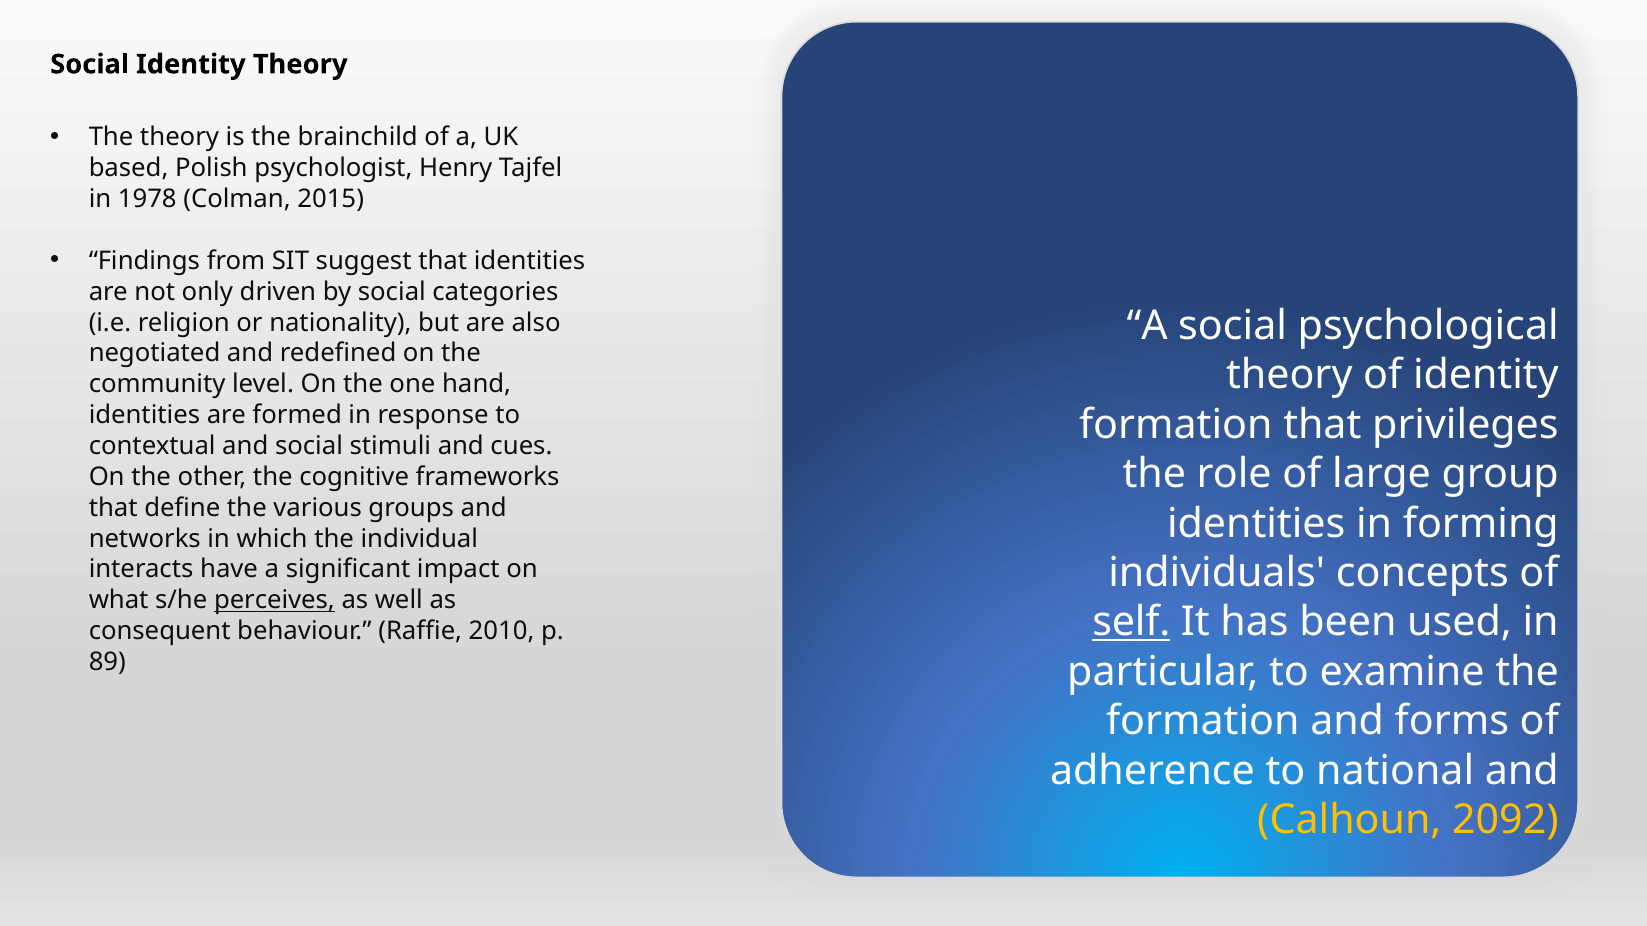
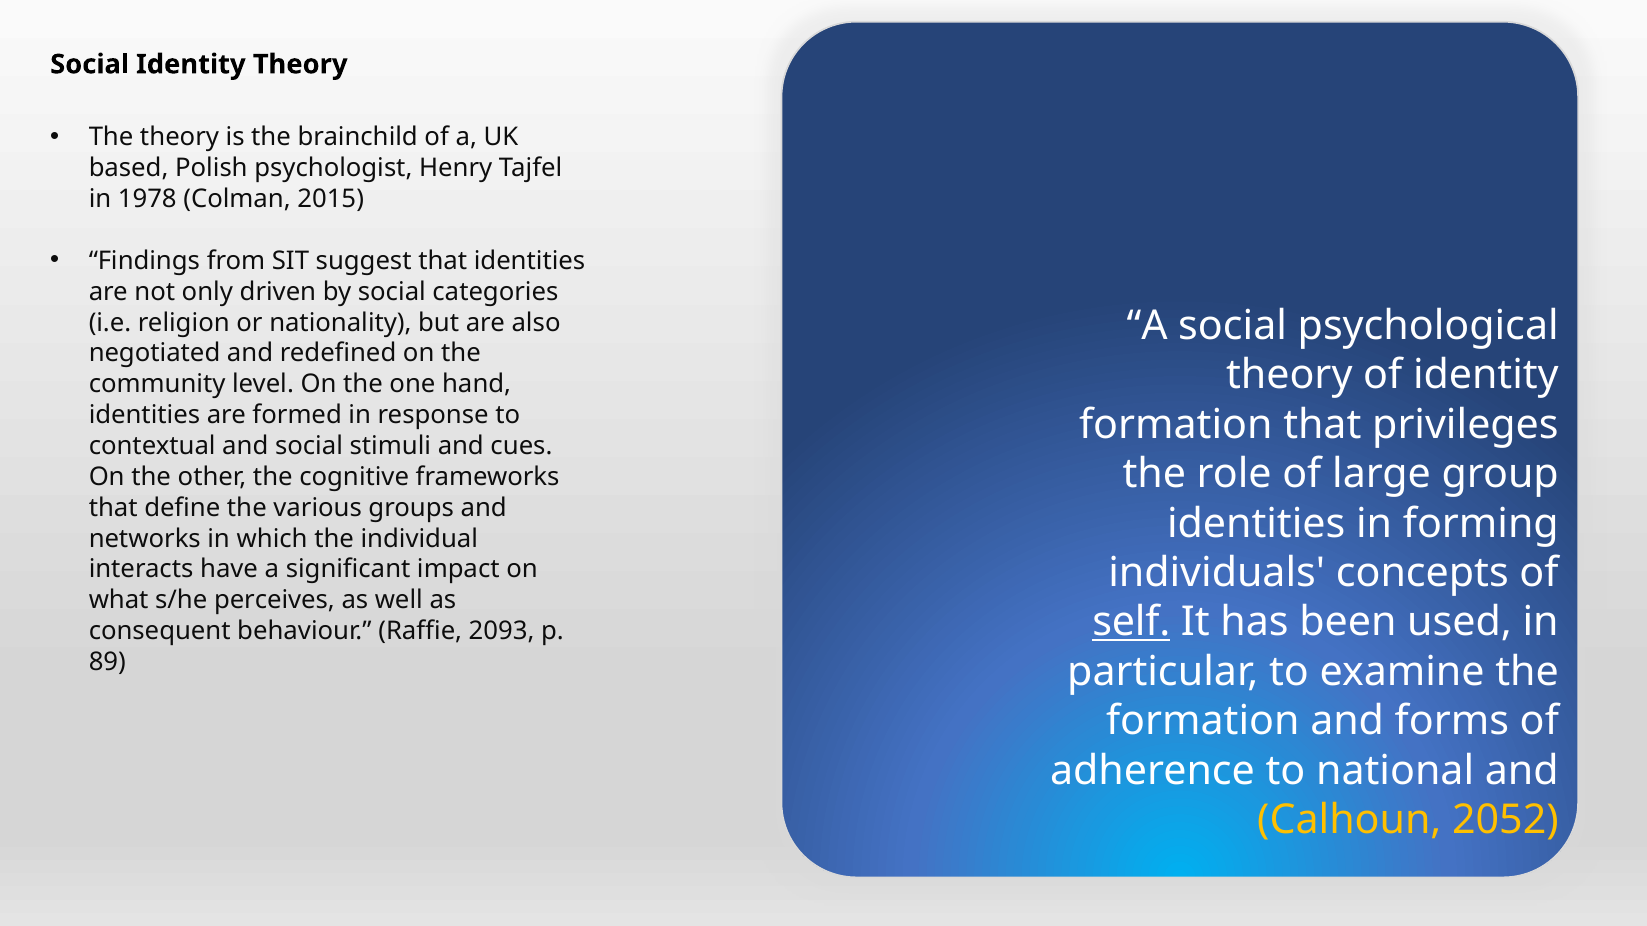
perceives underline: present -> none (274, 601)
2010: 2010 -> 2093 (502, 631)
2092: 2092 -> 2052 (1505, 820)
